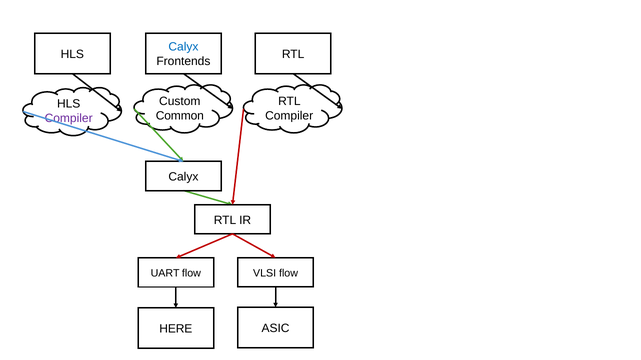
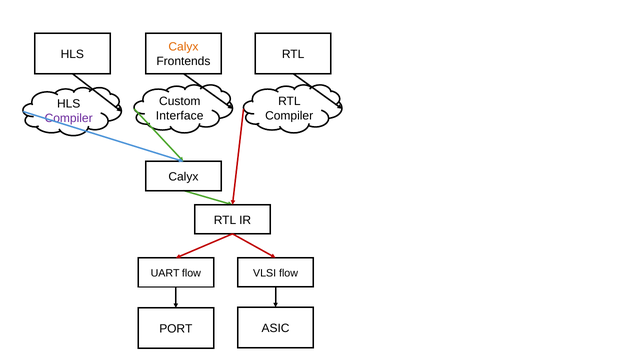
Calyx colour: blue -> orange (183, 47)
Common: Common -> Interface (180, 116)
HERE: HERE -> PORT (176, 330)
